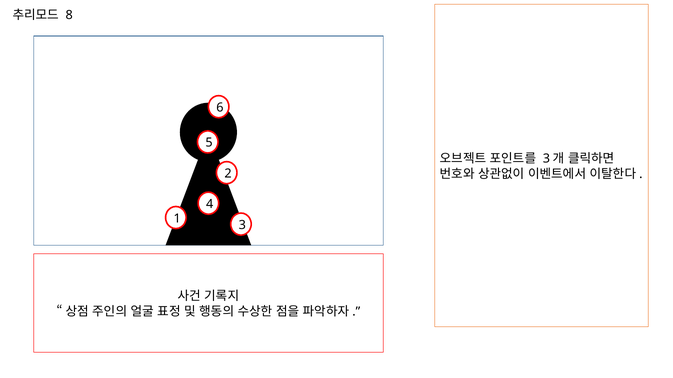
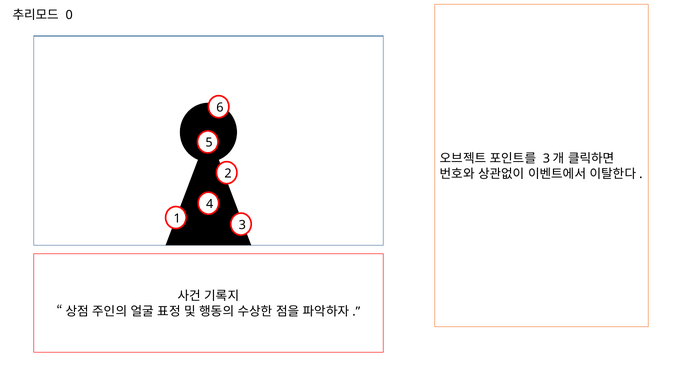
8: 8 -> 0 (69, 15)
